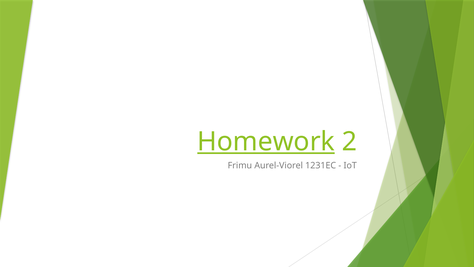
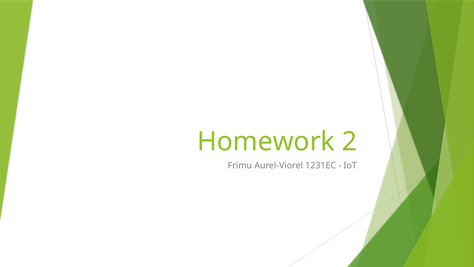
Homework underline: present -> none (266, 142)
